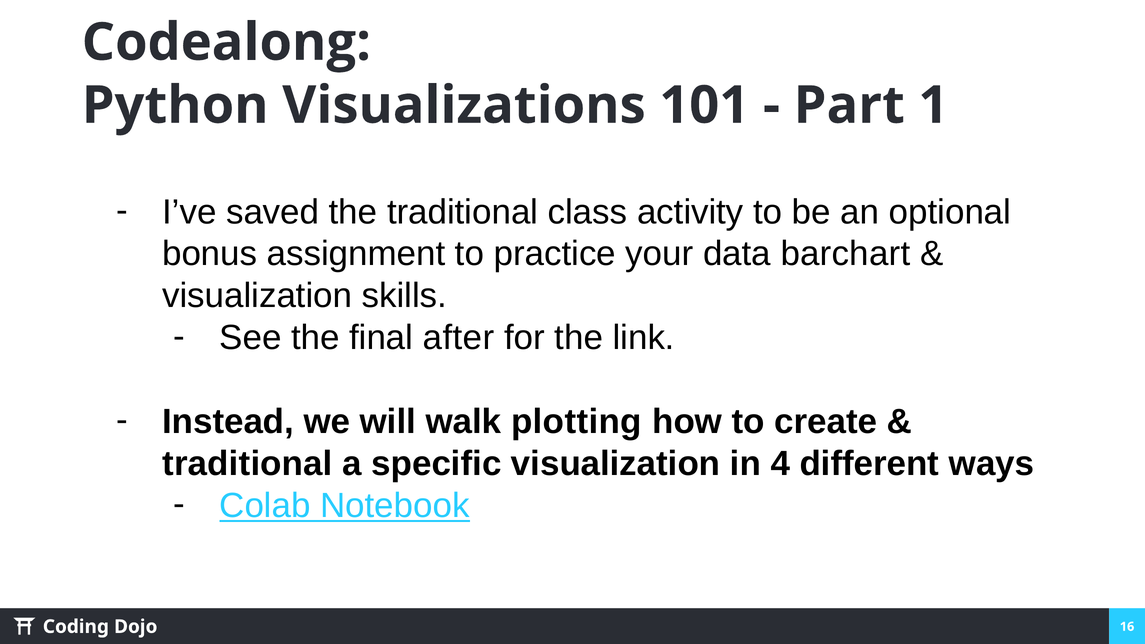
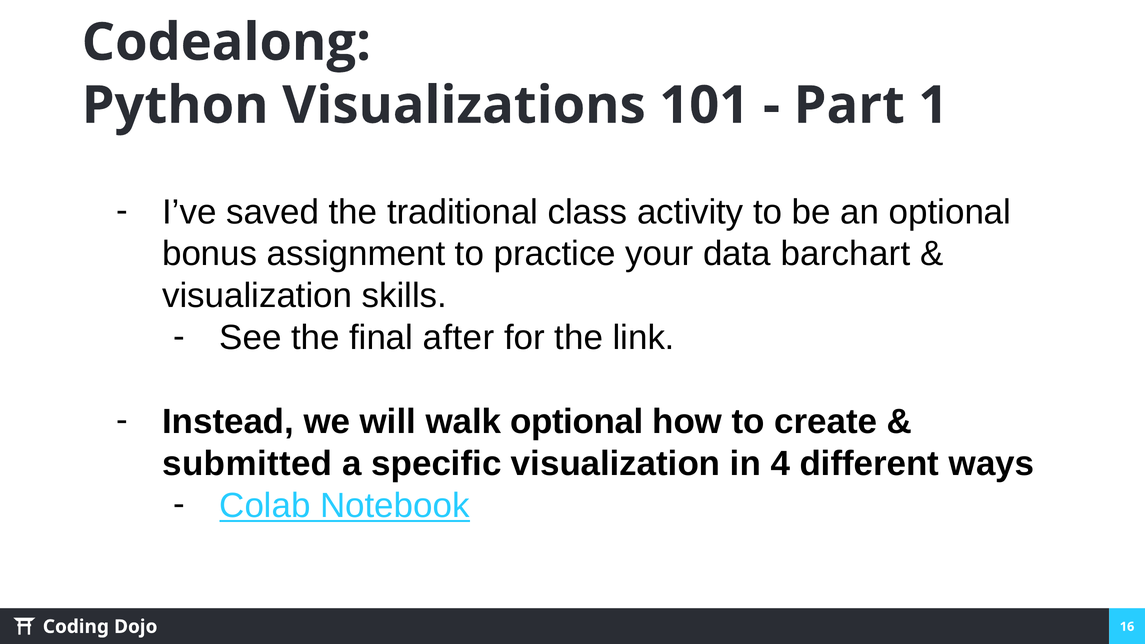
walk plotting: plotting -> optional (577, 422)
traditional: traditional -> submitted (247, 464)
